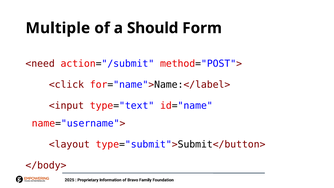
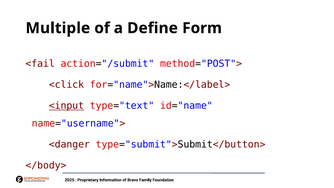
Should: Should -> Define (153, 28)
<need: <need -> <fail (40, 64)
<input underline: none -> present (66, 106)
<layout: <layout -> <danger (69, 144)
